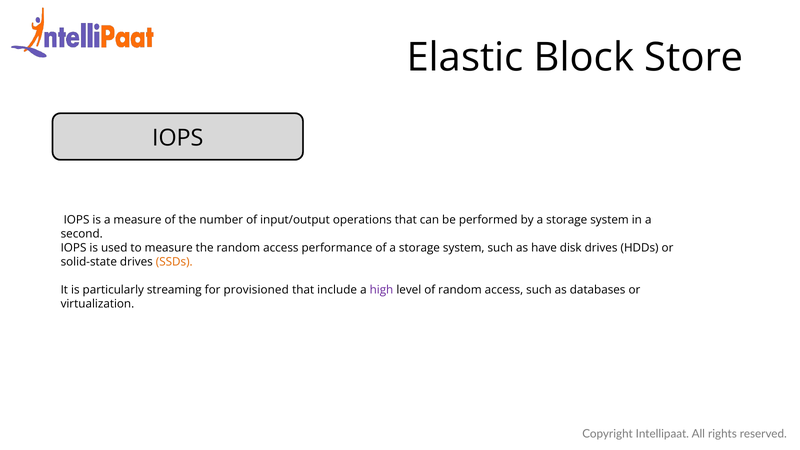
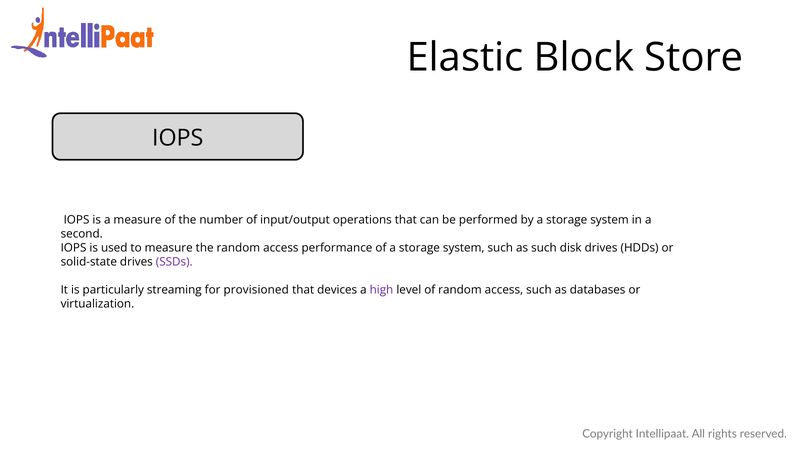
as have: have -> such (544, 248)
SSDs colour: orange -> purple (174, 262)
include: include -> devices (337, 290)
